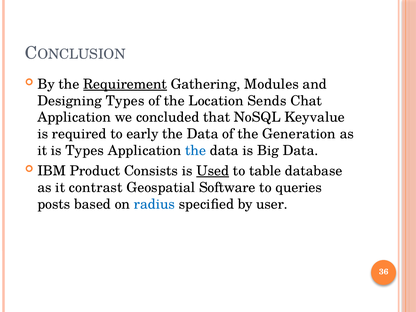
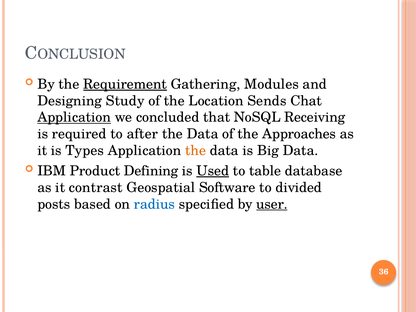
Designing Types: Types -> Study (125, 101)
Application underline: none -> present (74, 117)
Keyvalue: Keyvalue -> Receiving (315, 117)
early: early -> after (142, 134)
Generation: Generation -> Approaches (299, 134)
the colour: blue -> orange (196, 151)
Consists: Consists -> Defining (151, 171)
queries: queries -> divided (299, 187)
user underline: none -> present (272, 204)
